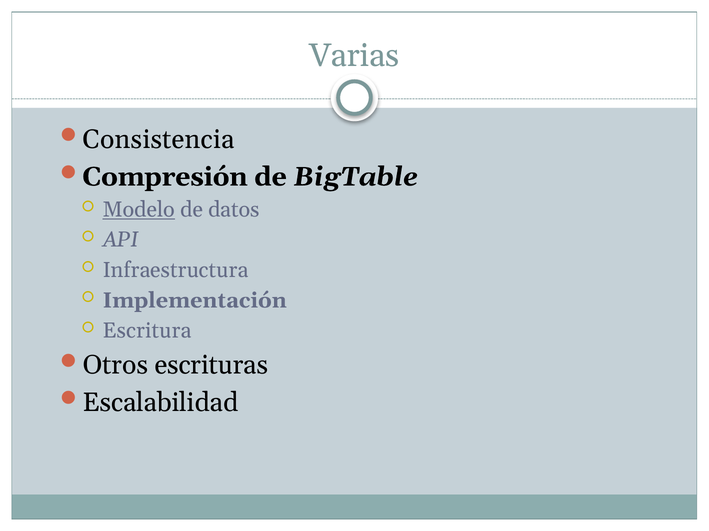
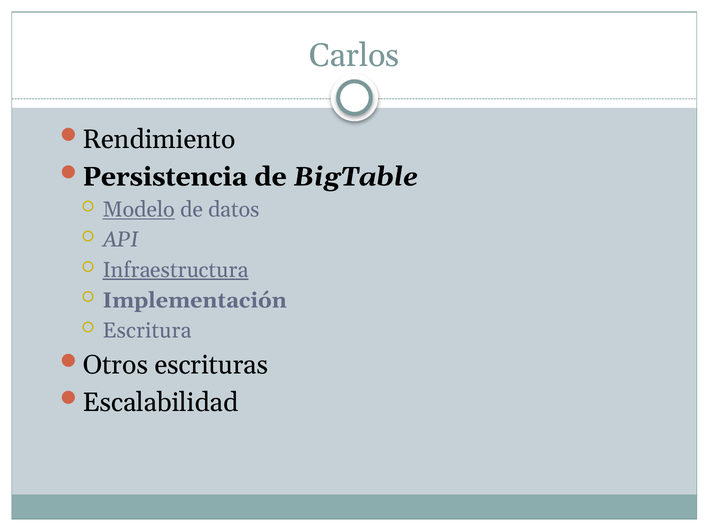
Varias: Varias -> Carlos (354, 56)
Consistencia: Consistencia -> Rendimiento (159, 140)
Compresión: Compresión -> Persistencia (165, 177)
Infraestructura underline: none -> present (175, 270)
